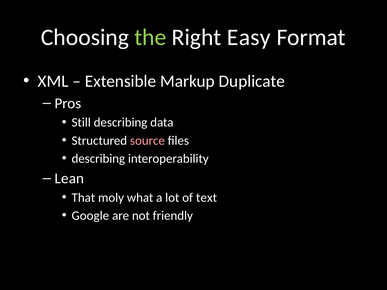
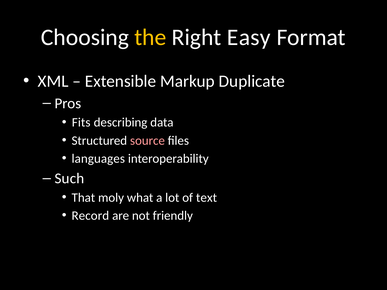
the colour: light green -> yellow (150, 37)
Still: Still -> Fits (81, 123)
describing: describing -> languages (98, 159)
Lean: Lean -> Such (69, 179)
Google: Google -> Record (90, 216)
